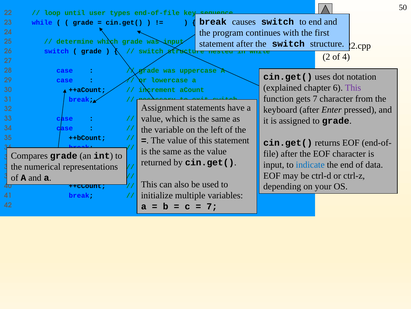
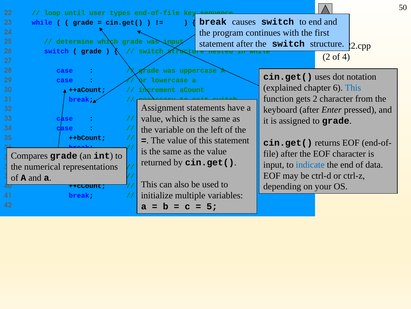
This colour: purple -> blue (353, 88)
gets 7: 7 -> 2 (315, 99)
7: 7 -> 5 (212, 206)
